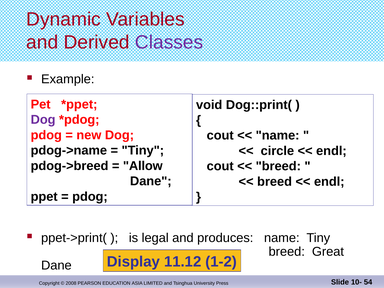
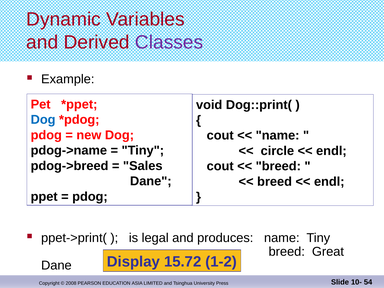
Dog colour: purple -> blue (43, 120)
Allow: Allow -> Sales (143, 166)
11.12: 11.12 -> 15.72 (183, 262)
